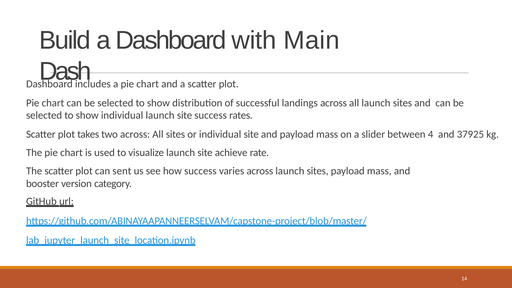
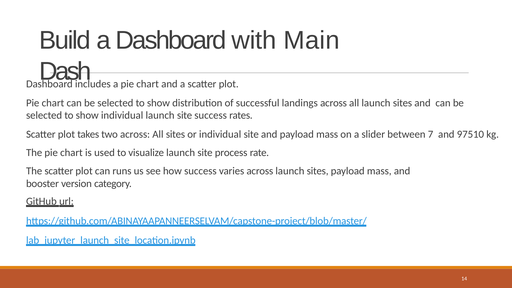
4: 4 -> 7 (431, 134)
37925: 37925 -> 97510 (470, 134)
achieve: achieve -> process (231, 153)
sent: sent -> runs (122, 171)
